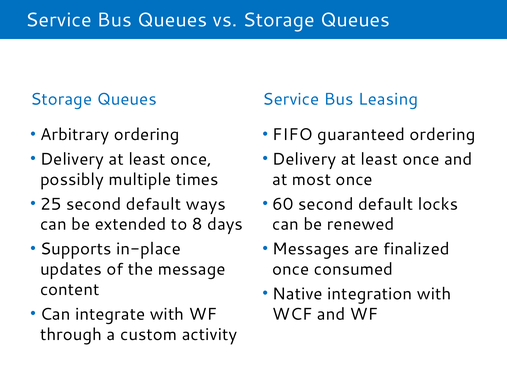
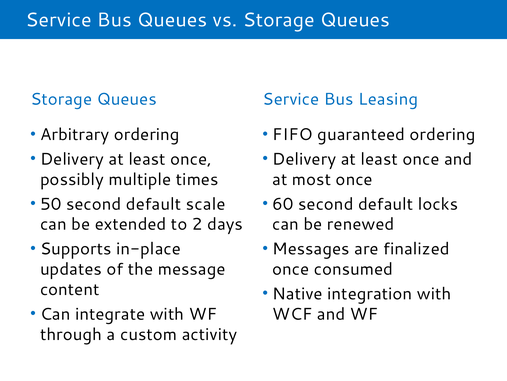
25: 25 -> 50 (51, 204)
ways: ways -> scale (206, 204)
8: 8 -> 2 (197, 224)
